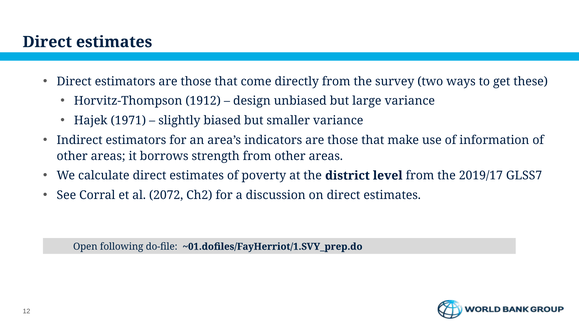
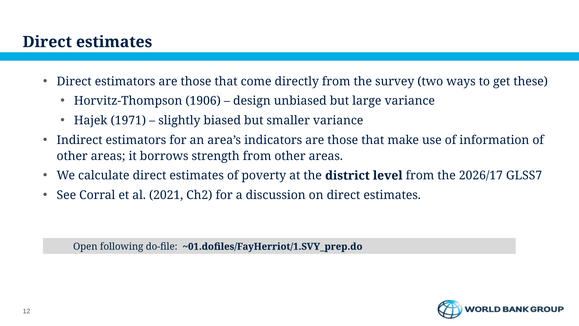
1912: 1912 -> 1906 (203, 101)
2019/17: 2019/17 -> 2026/17 (481, 175)
2072: 2072 -> 2021 (166, 195)
